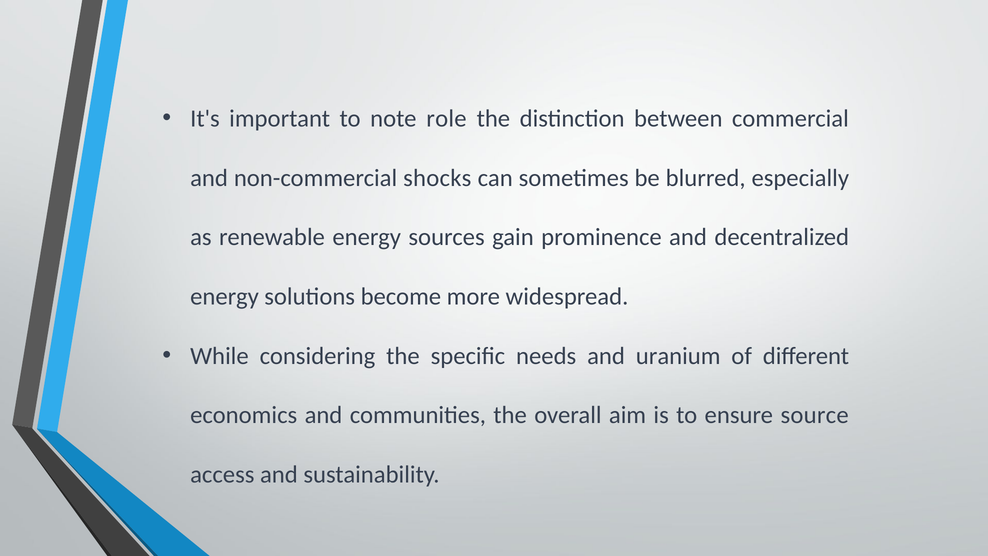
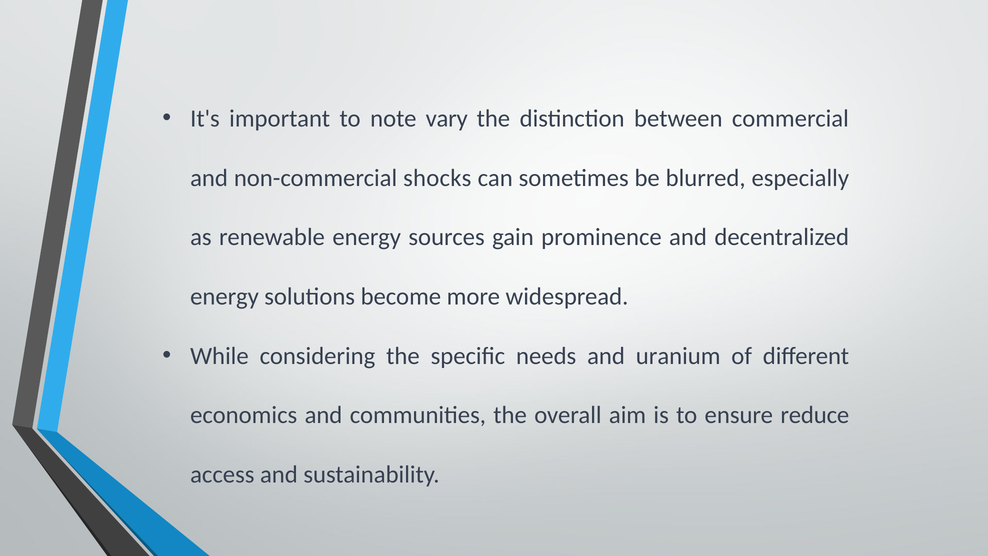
role: role -> vary (447, 119)
source: source -> reduce (815, 415)
